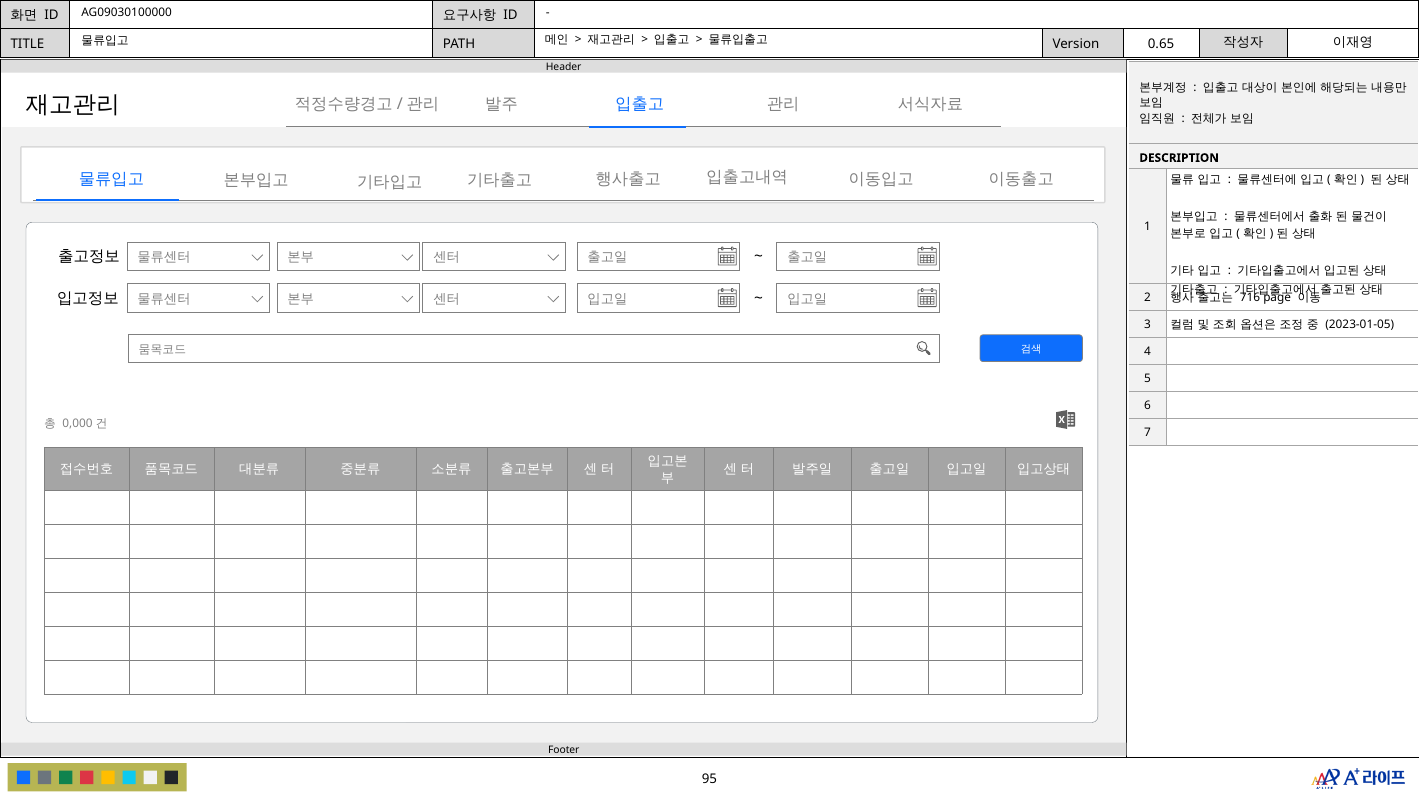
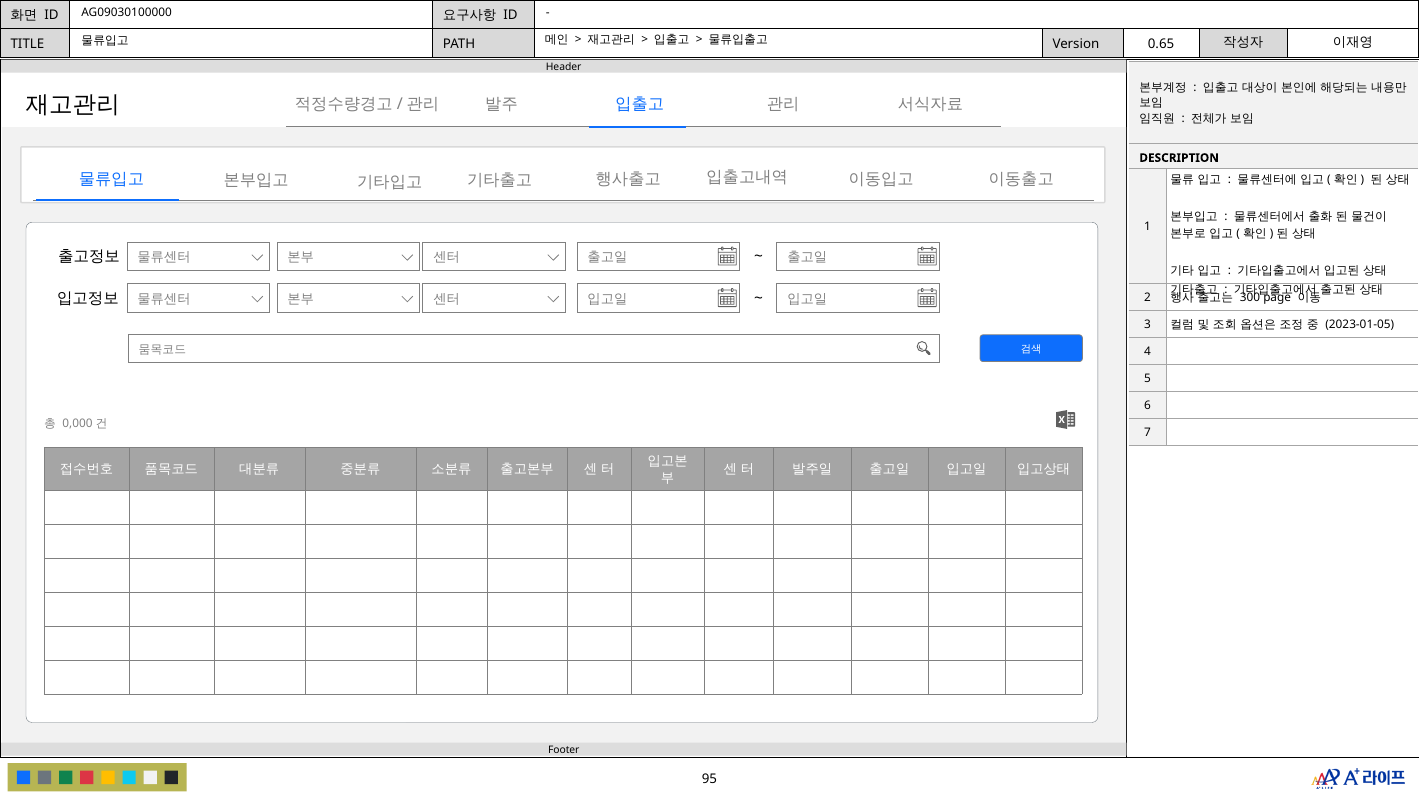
716: 716 -> 300 (1250, 298)
